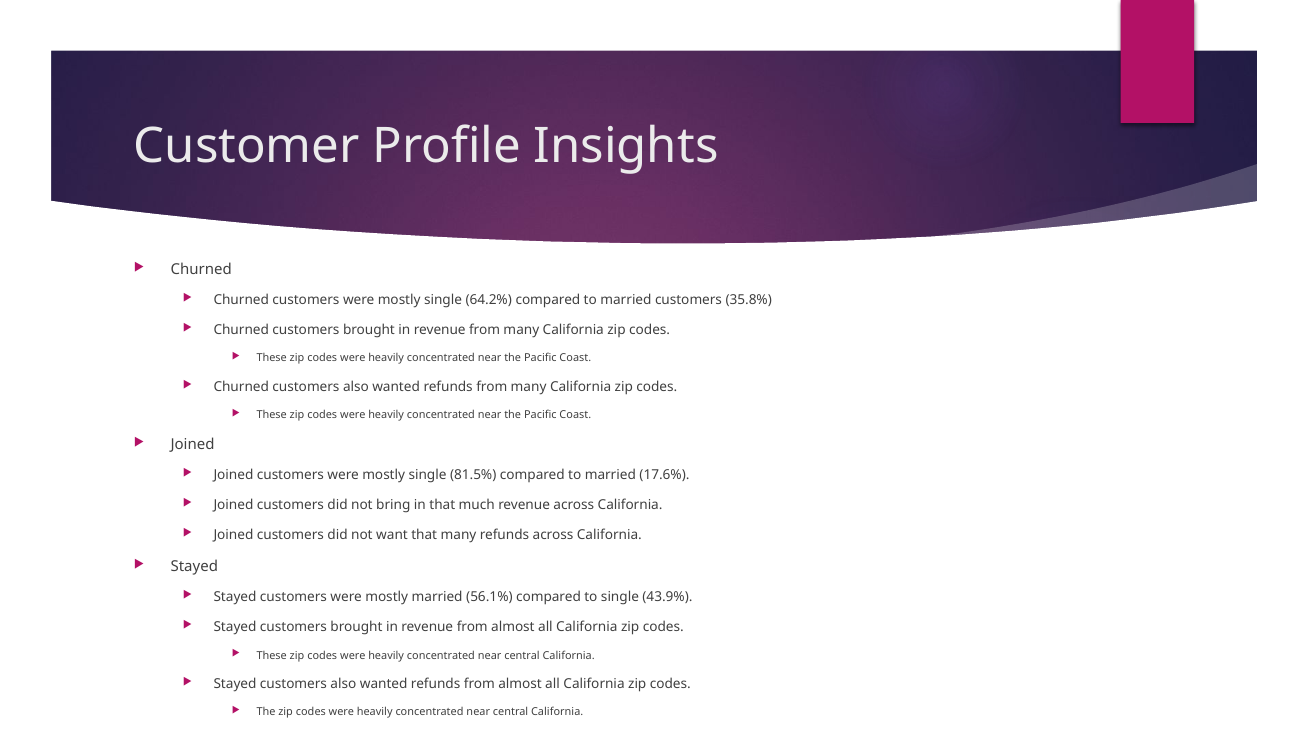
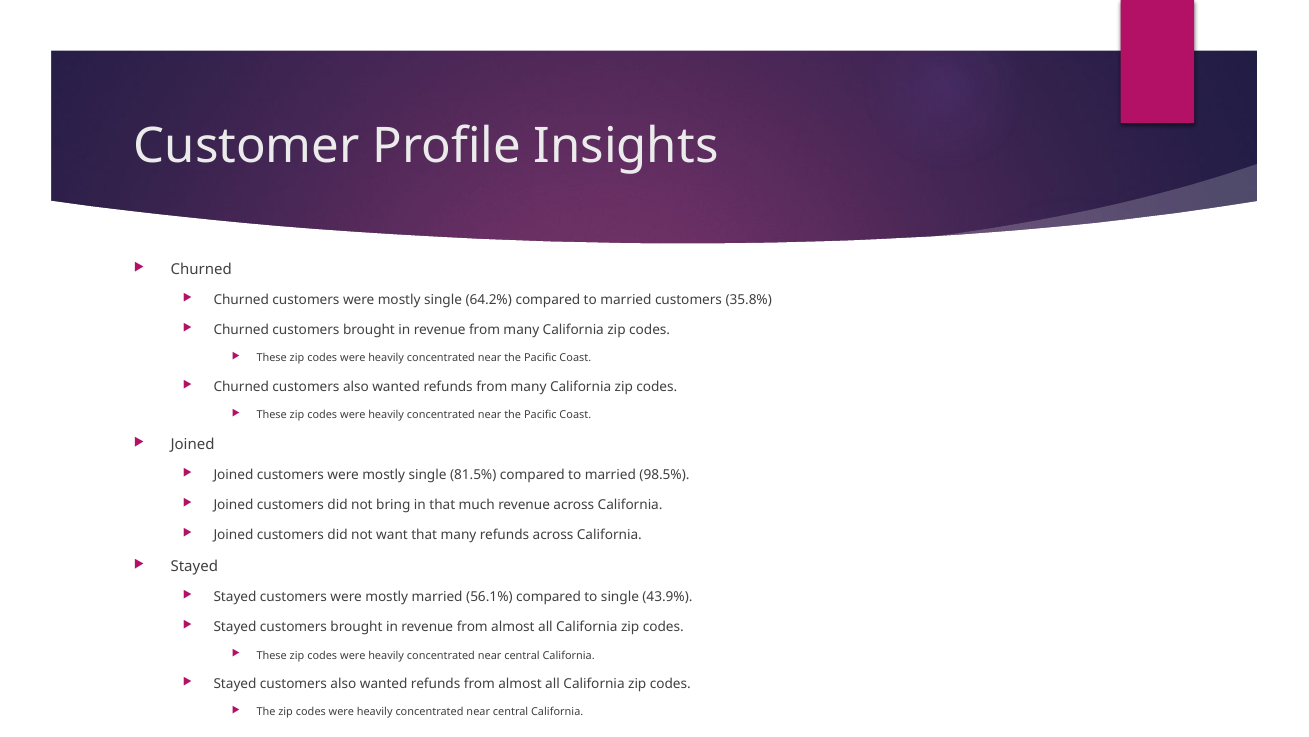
17.6%: 17.6% -> 98.5% (664, 475)
